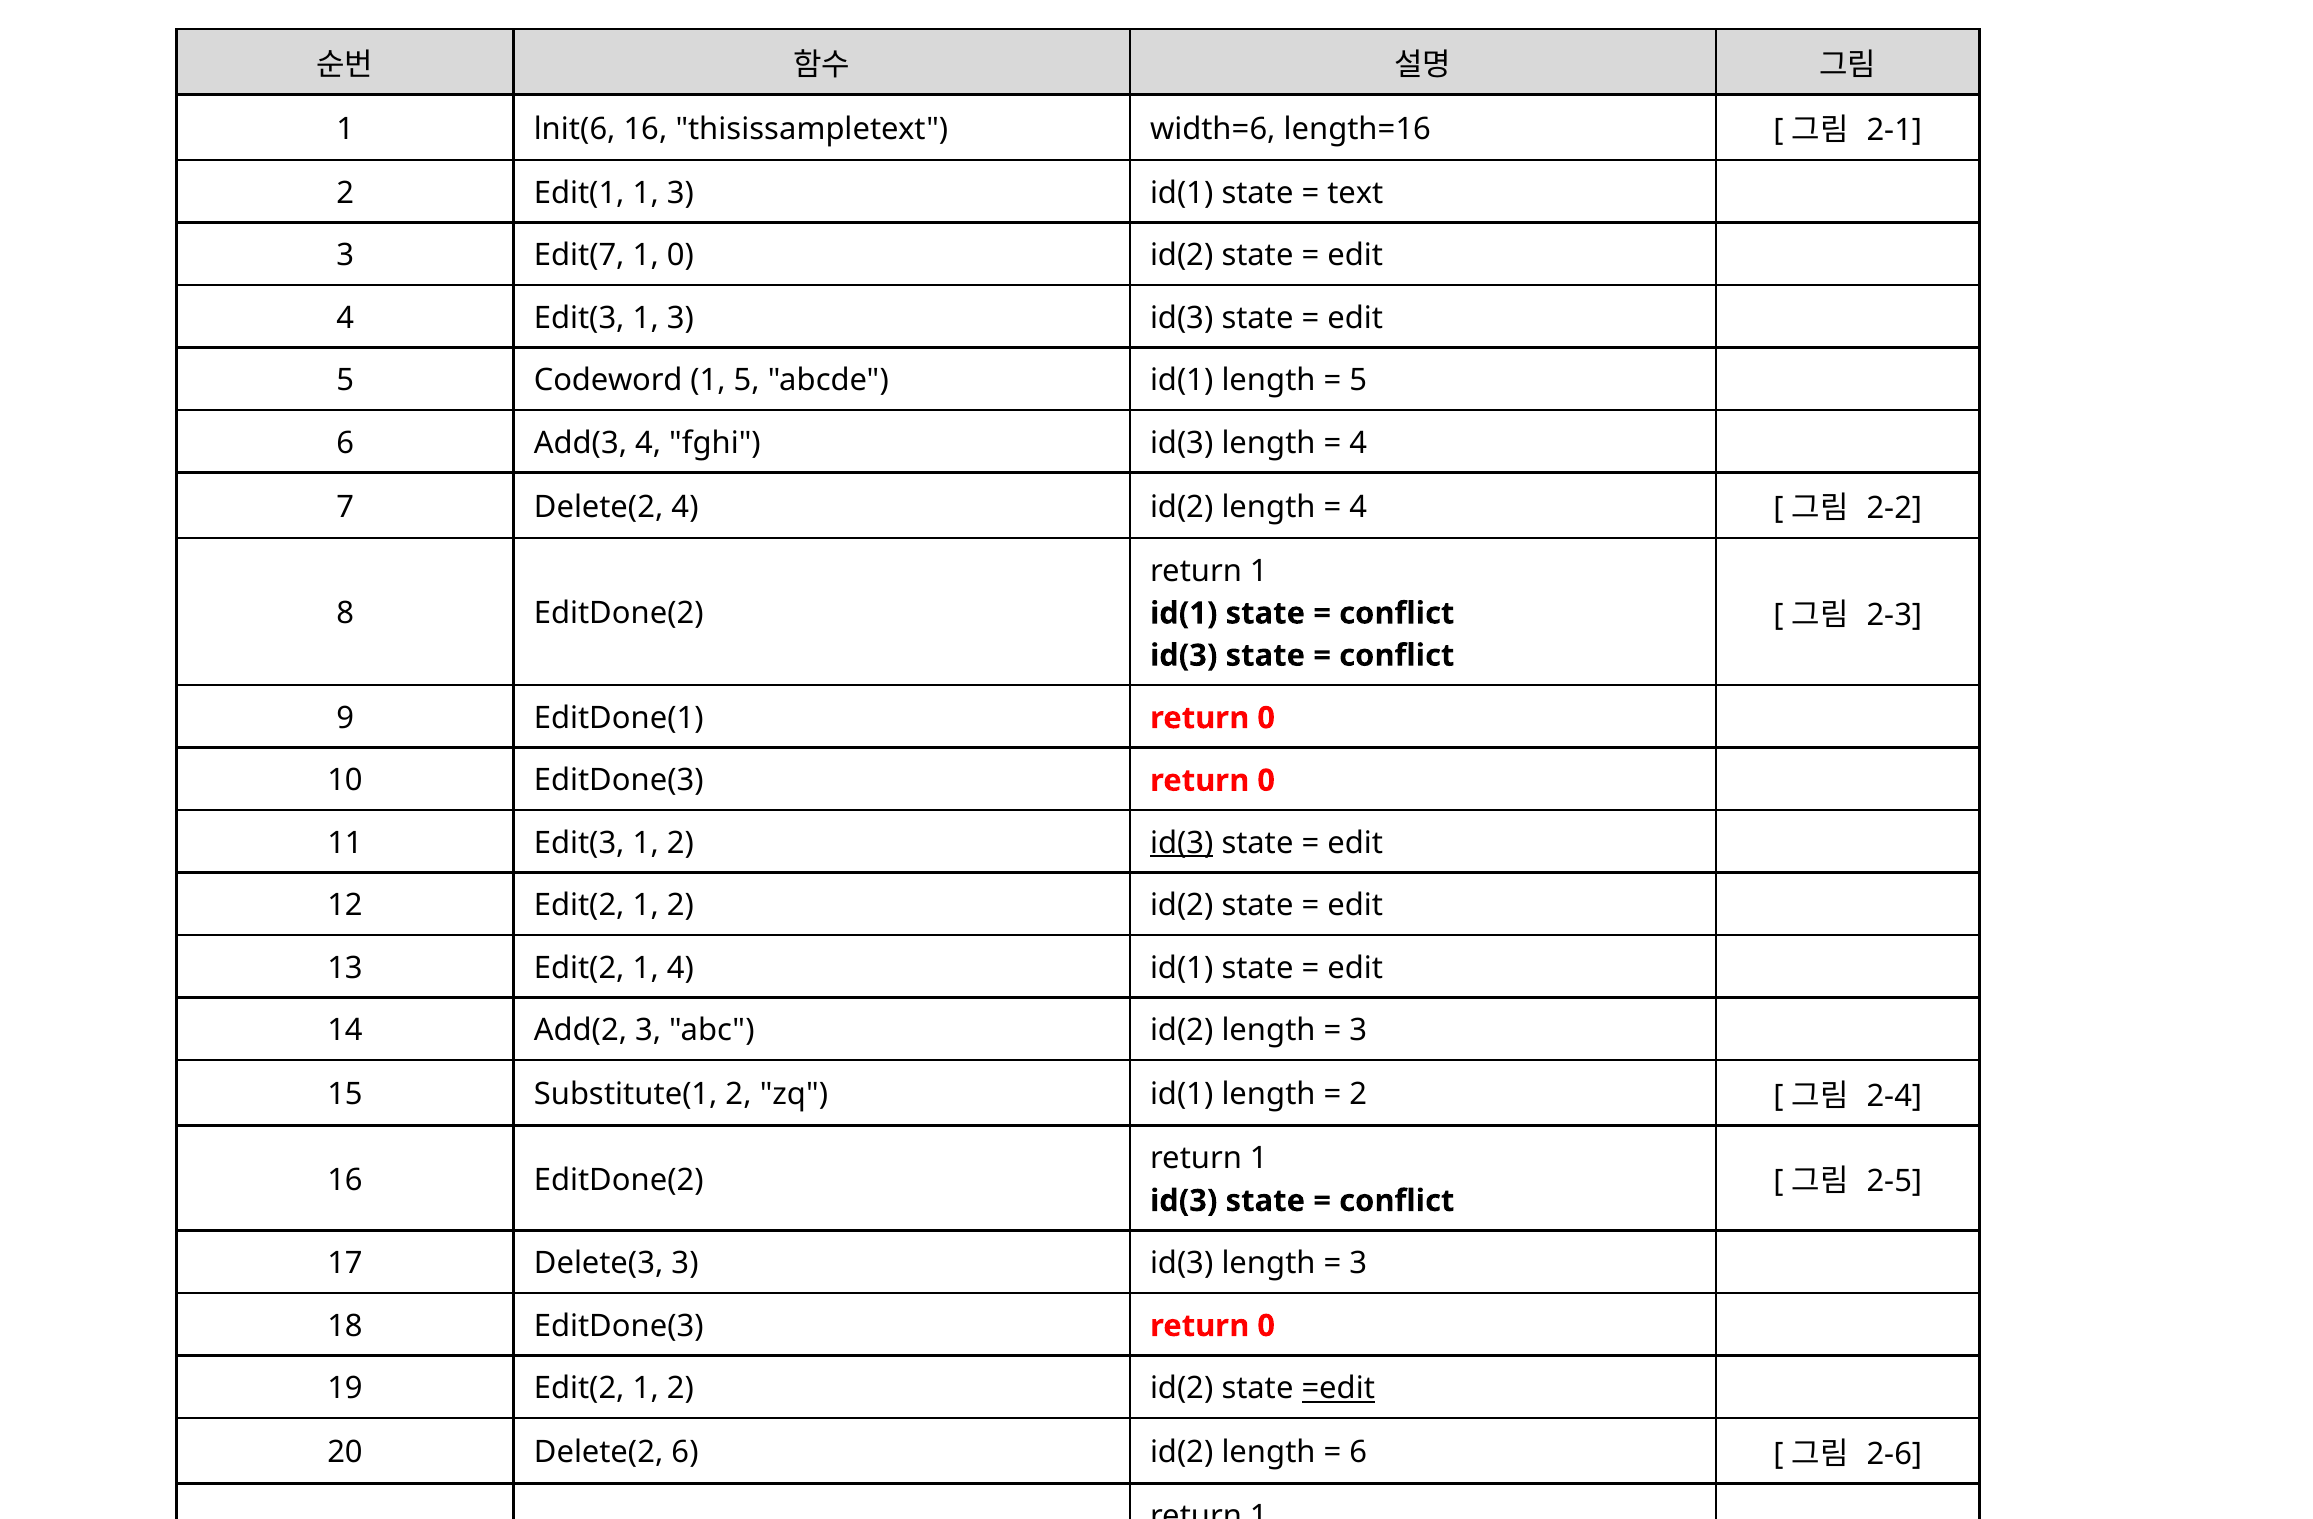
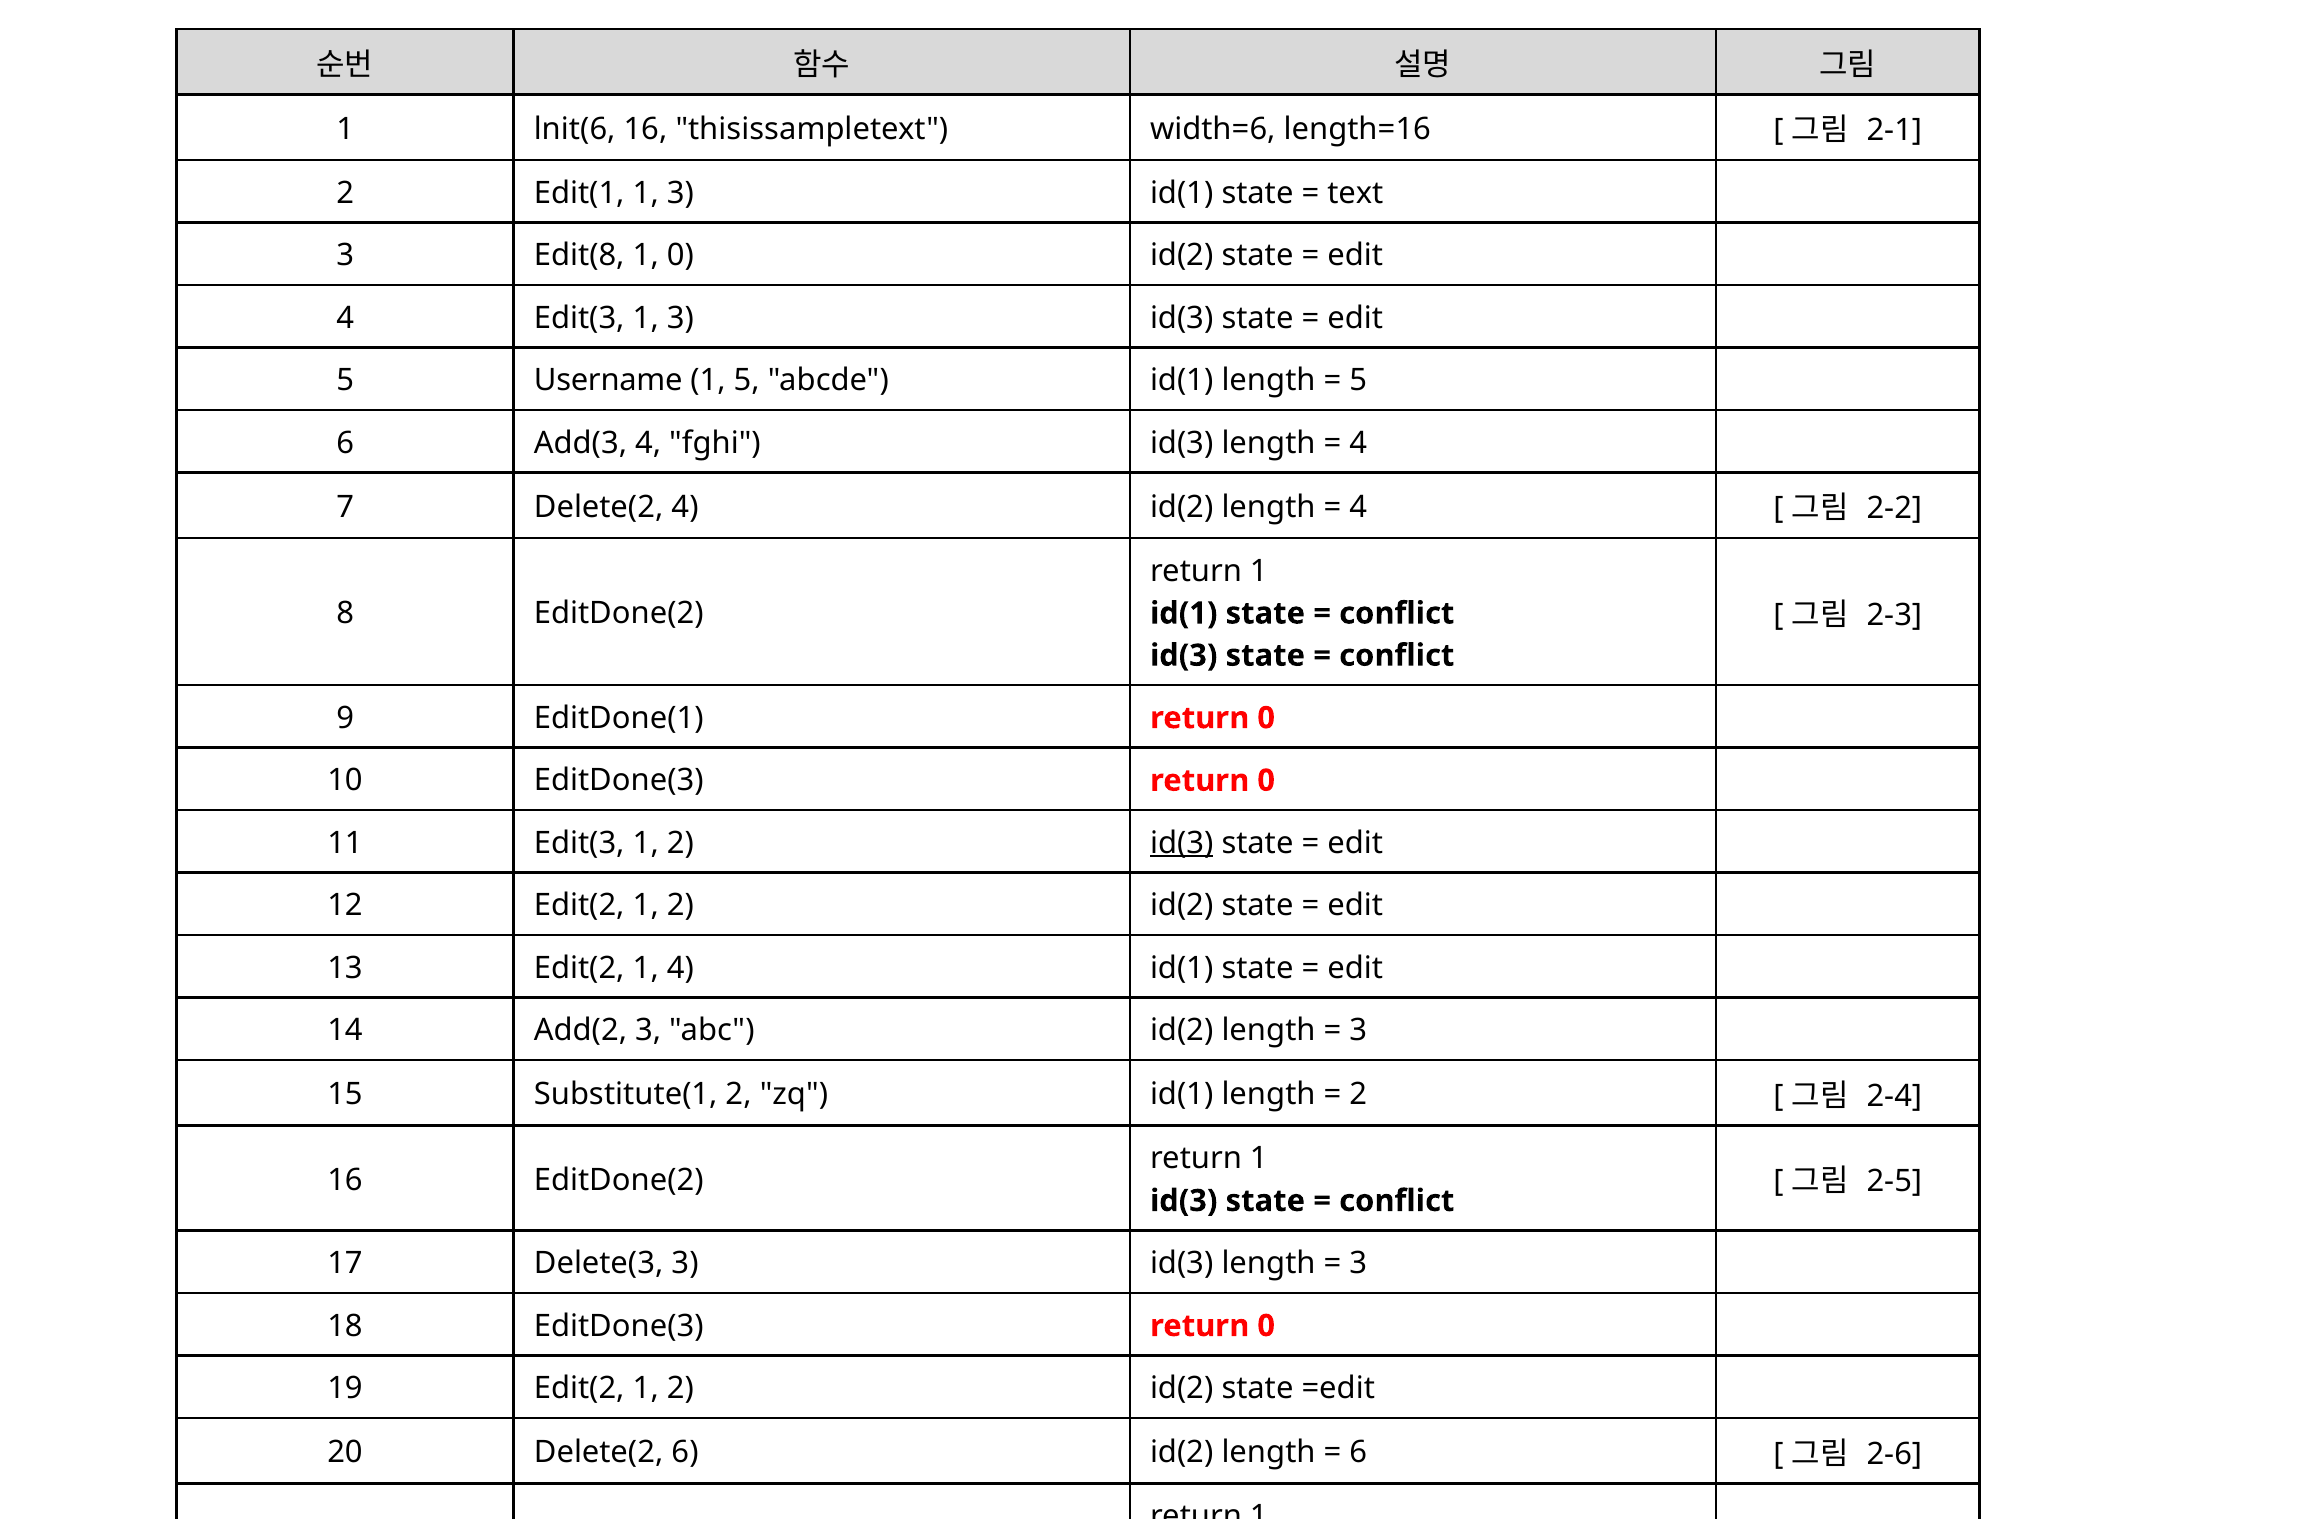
Edit(7: Edit(7 -> Edit(8 (579, 256)
Codeword: Codeword -> Username (608, 381)
=edit underline: present -> none (1338, 1389)
